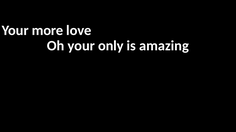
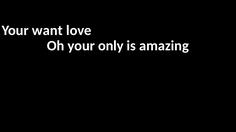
more: more -> want (47, 31)
